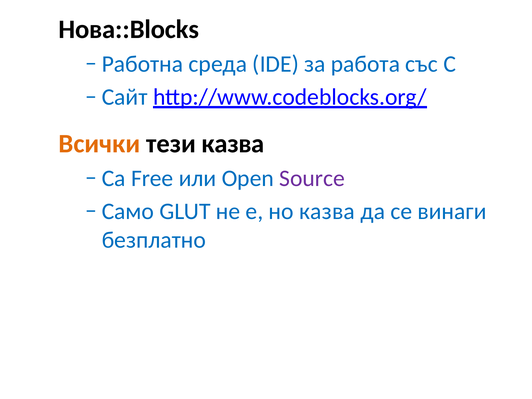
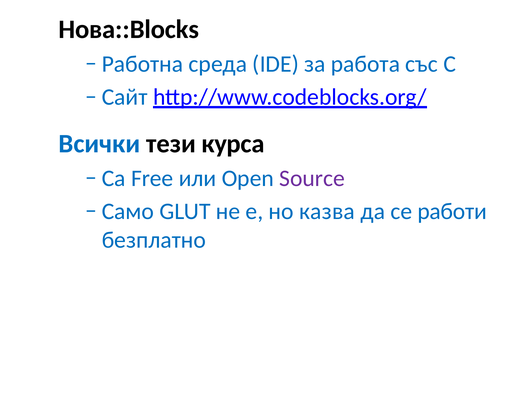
Всички colour: orange -> blue (99, 144)
тези казва: казва -> курса (233, 144)
винаги: винаги -> работи (452, 211)
